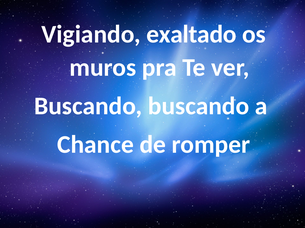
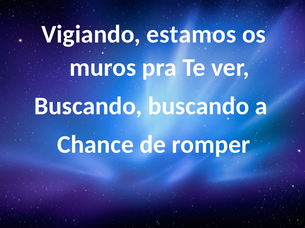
exaltado: exaltado -> estamos (191, 34)
